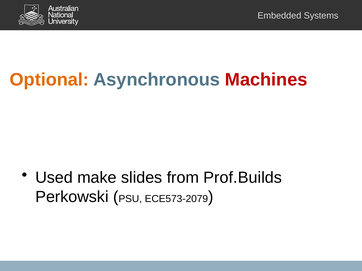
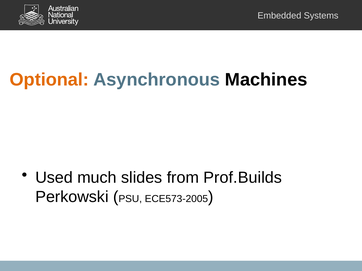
Machines colour: red -> black (266, 80)
make: make -> much (97, 178)
ECE573-2079: ECE573-2079 -> ECE573-2005 (176, 199)
